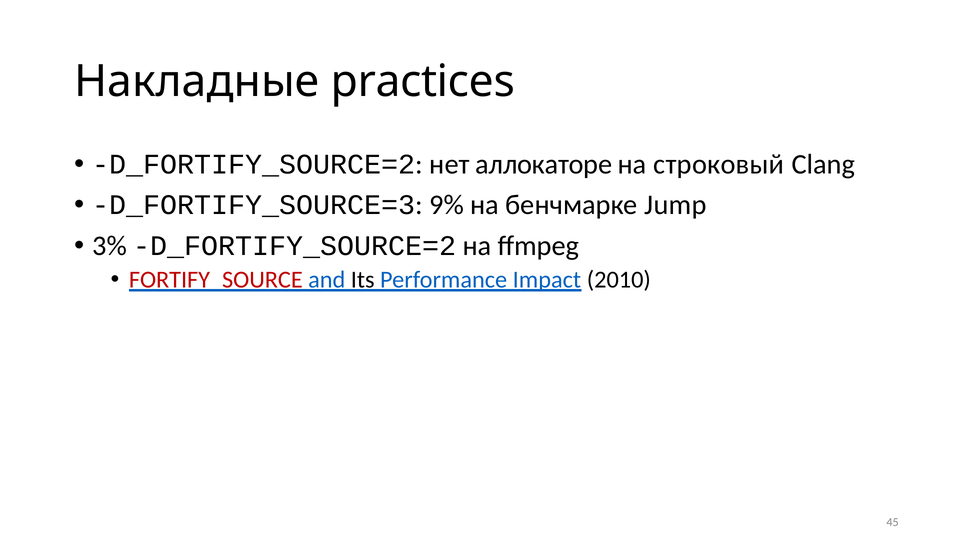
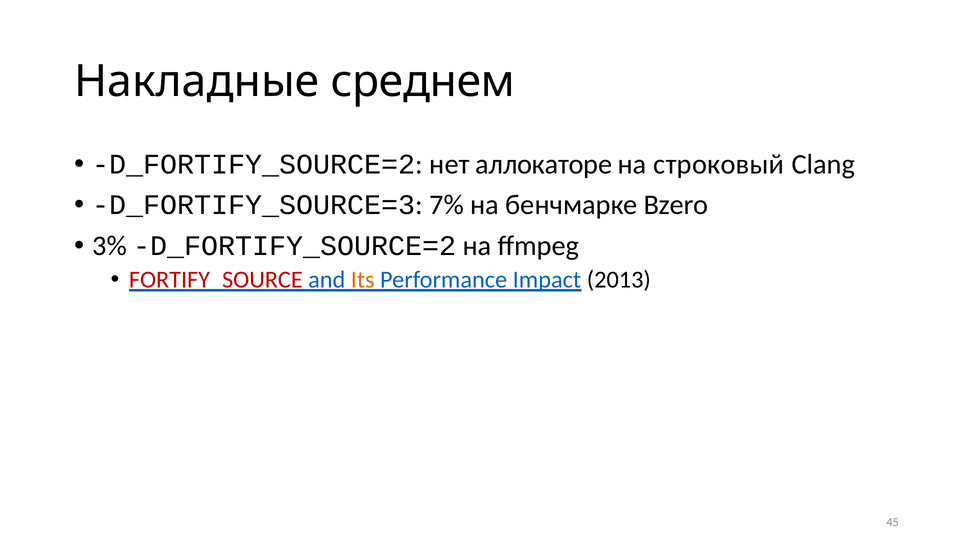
practices: practices -> среднем (423, 82)
9%: 9% -> 7% (447, 205)
Jump: Jump -> Bzero (676, 205)
Its colour: black -> orange (363, 280)
2010: 2010 -> 2013 (619, 280)
